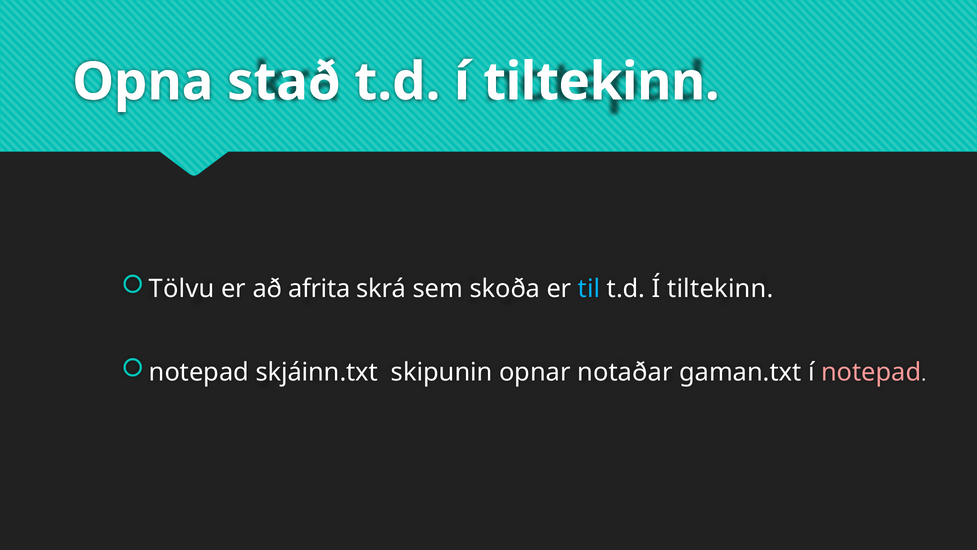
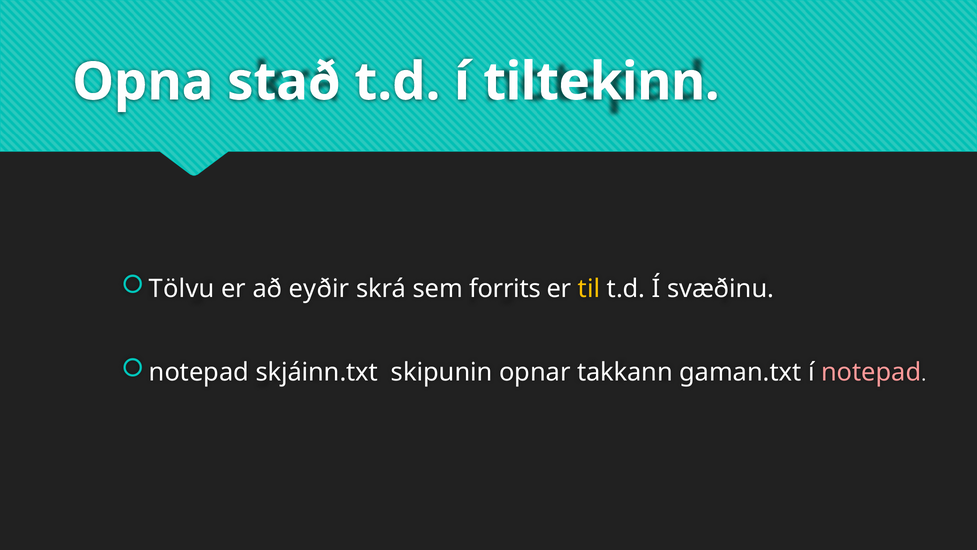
afrita: afrita -> eyðir (319, 289)
skoða: skoða -> forrits (505, 289)
til colour: light blue -> yellow (589, 289)
tiltekinn: tiltekinn -> svæðinu (721, 289)
notaðar: notaðar -> takkann (625, 372)
